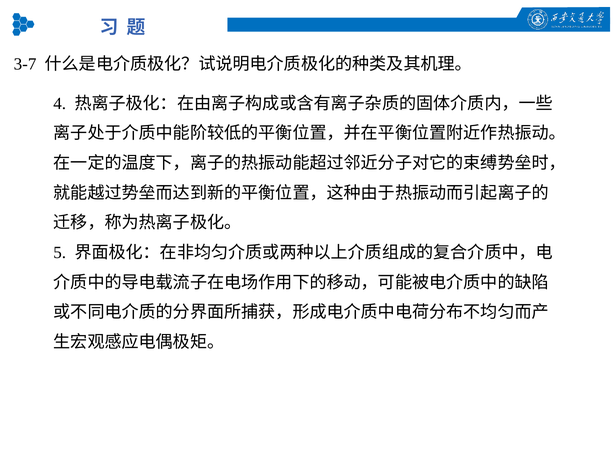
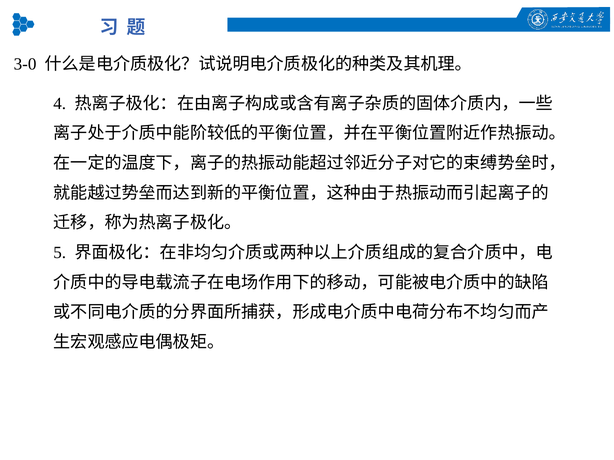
3-7: 3-7 -> 3-0 (25, 64)
